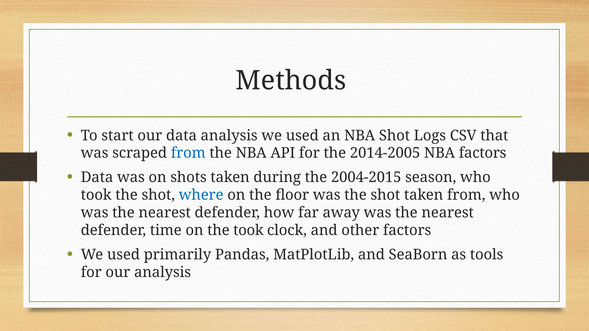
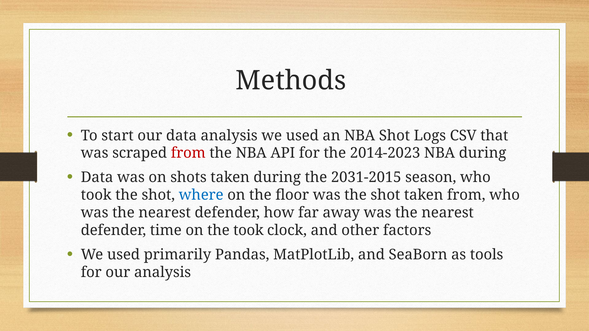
from colour: blue -> red (188, 153)
2014-2005: 2014-2005 -> 2014-2023 (385, 153)
NBA factors: factors -> during (483, 153)
2004-2015: 2004-2015 -> 2031-2015 (366, 178)
